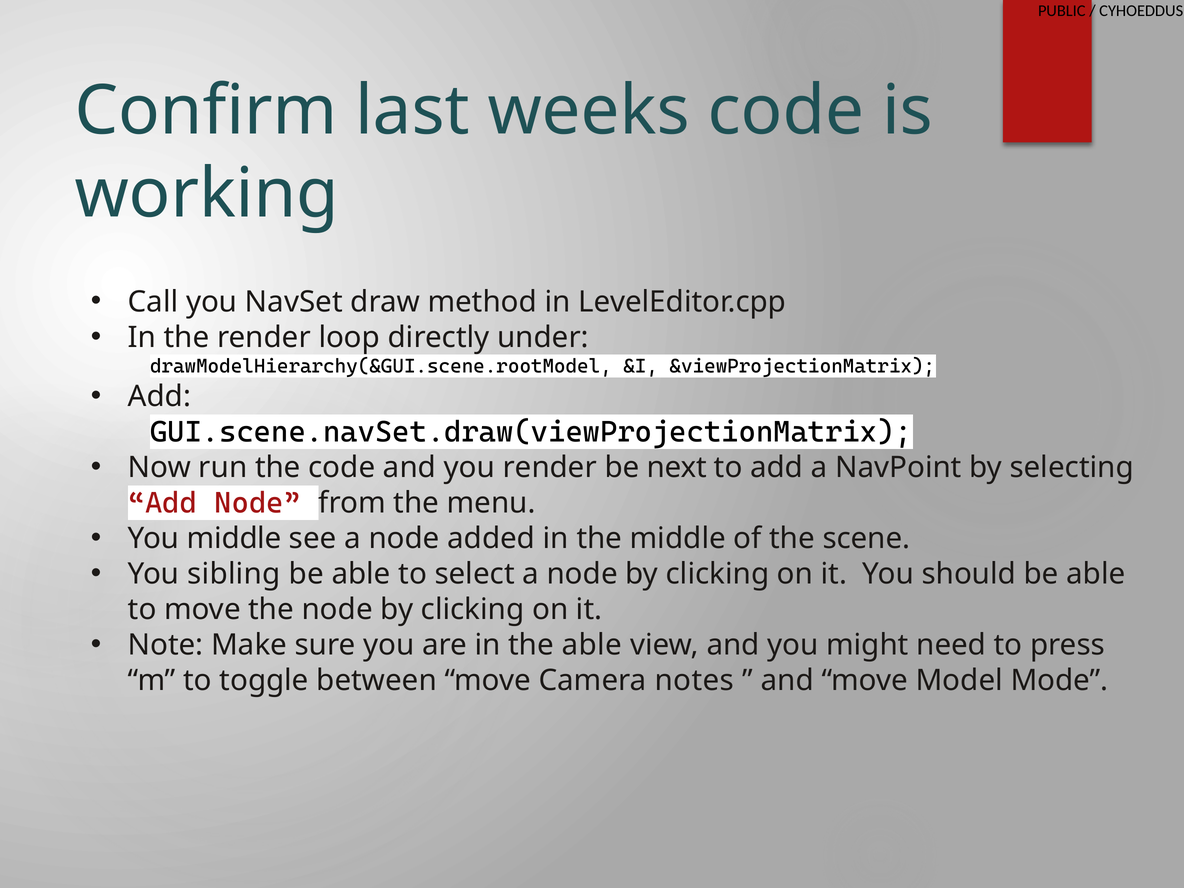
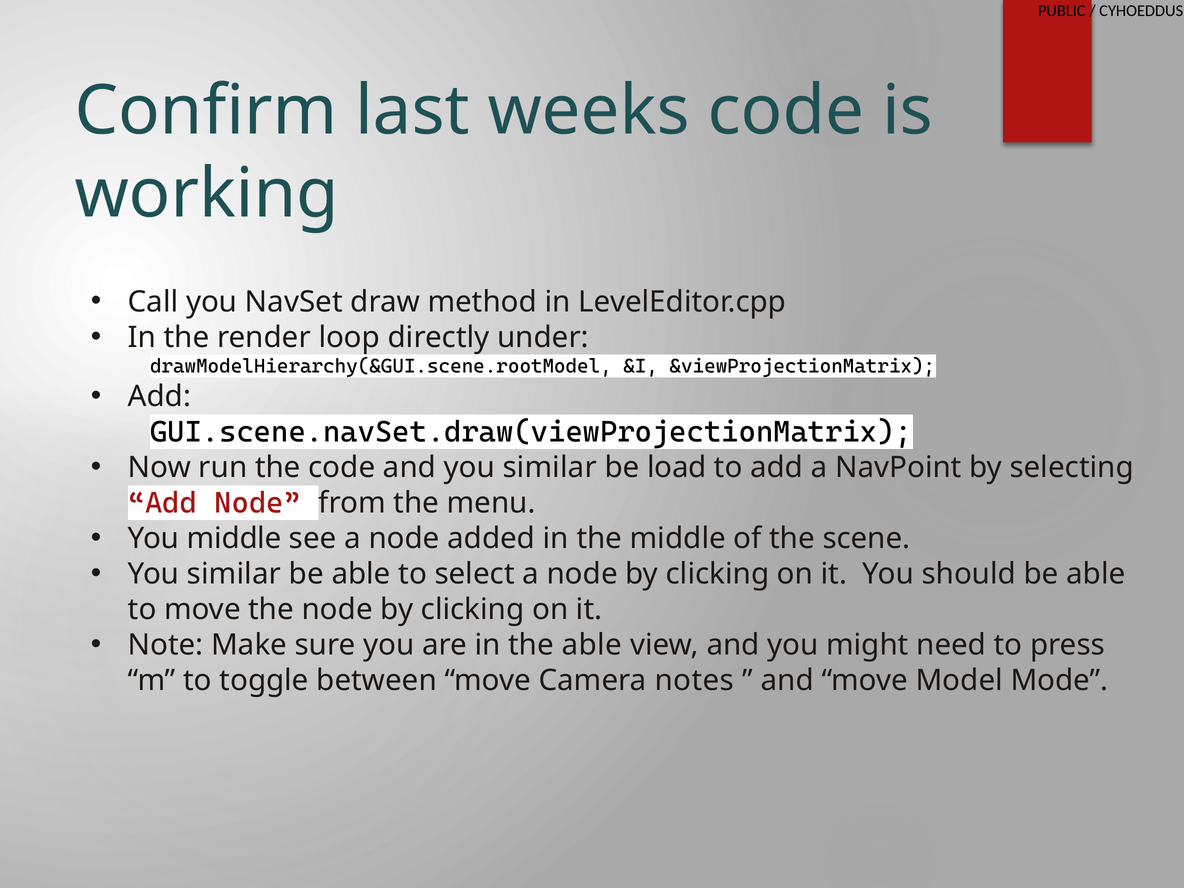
and you render: render -> similar (550, 468)
next: next -> load (677, 468)
sibling: sibling -> similar (234, 574)
